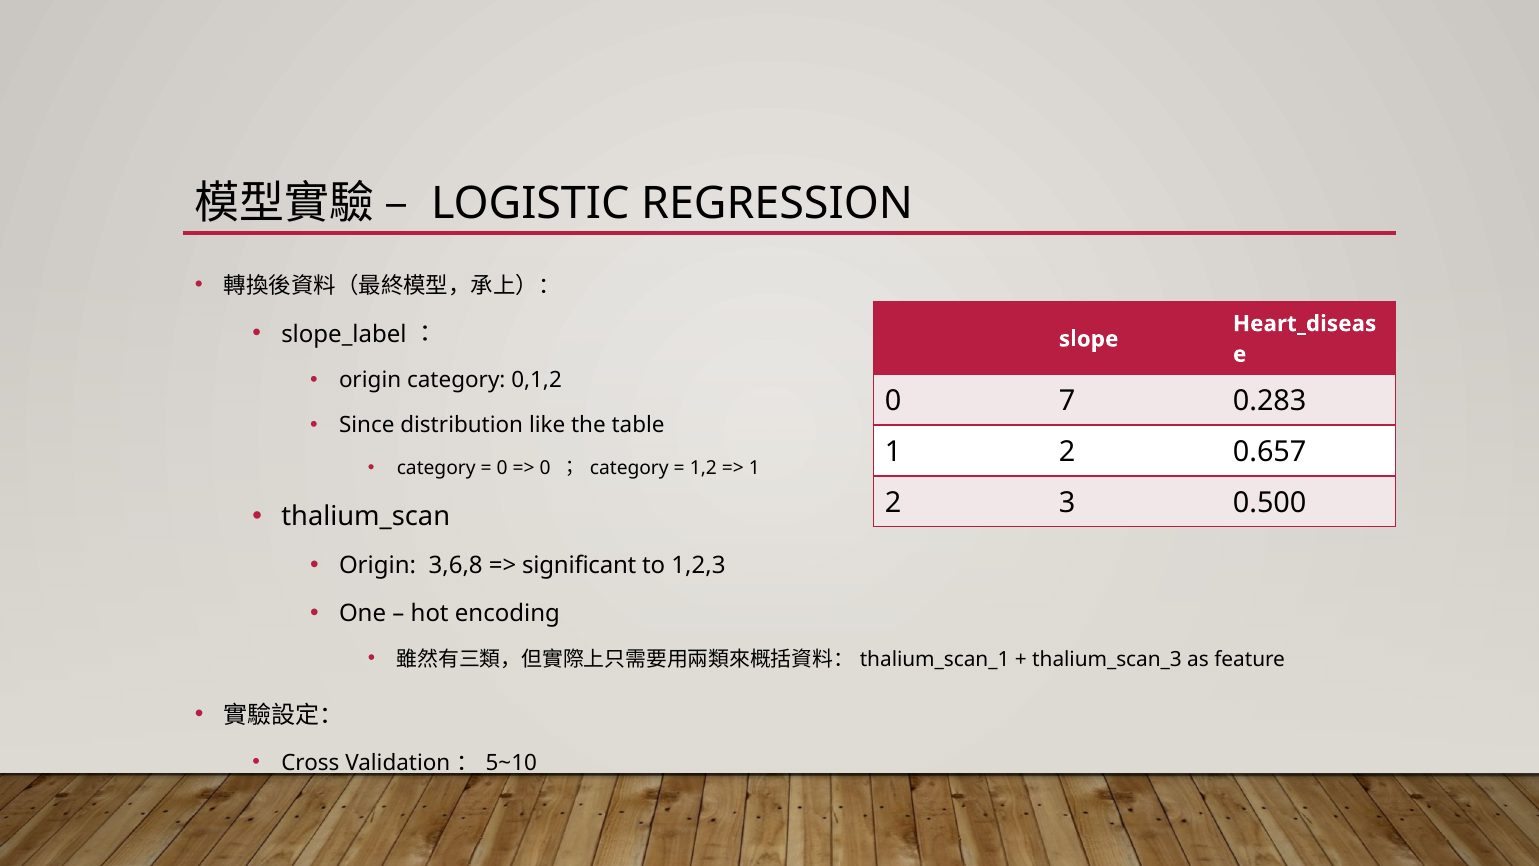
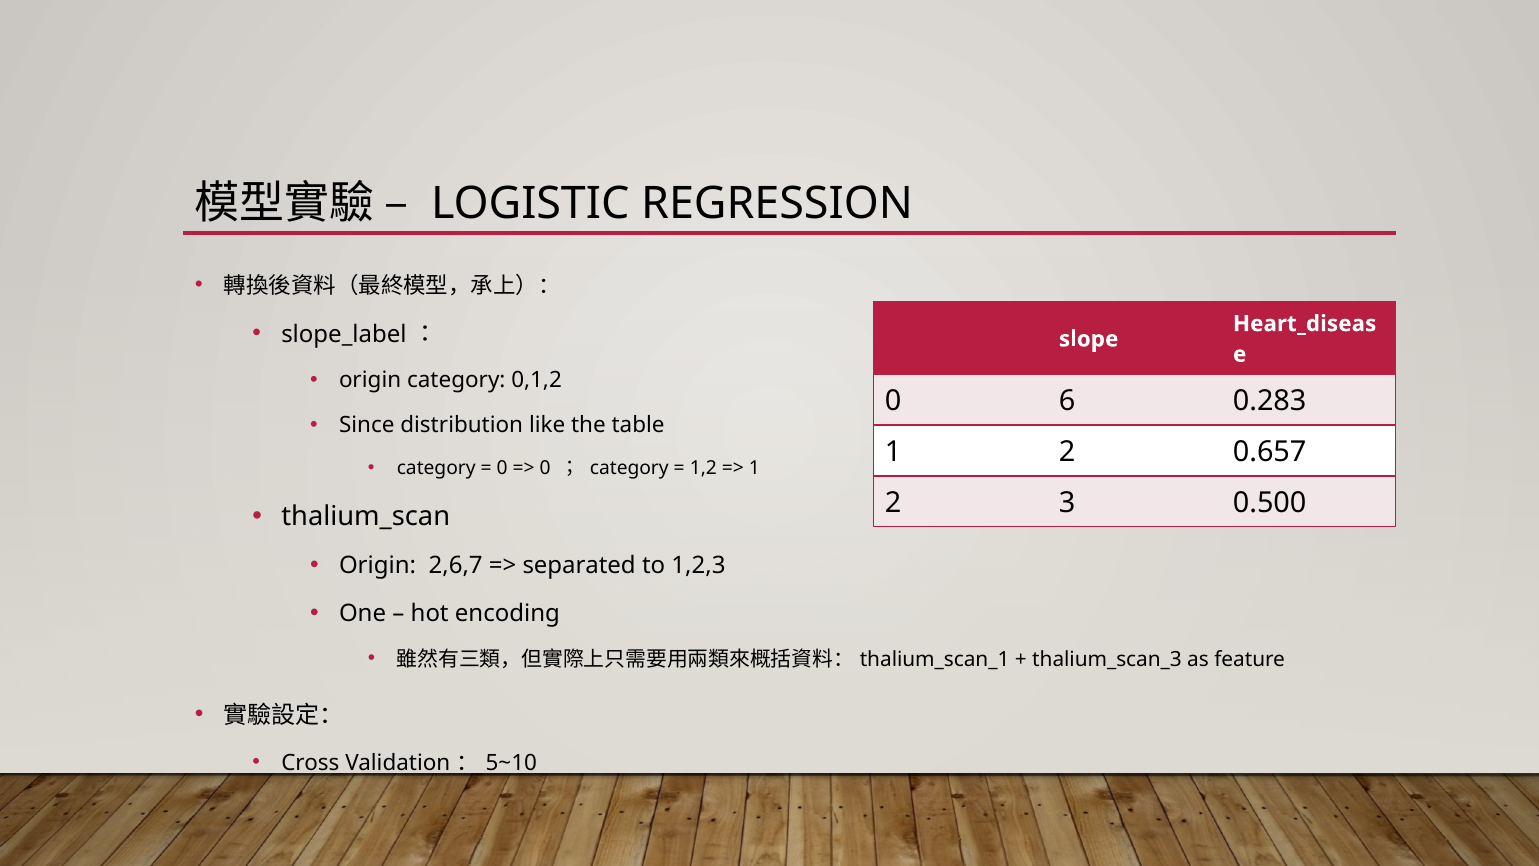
7: 7 -> 6 (1067, 401)
3,6,8: 3,6,8 -> 2,6,7 (456, 565)
significant: significant -> separated (579, 565)
